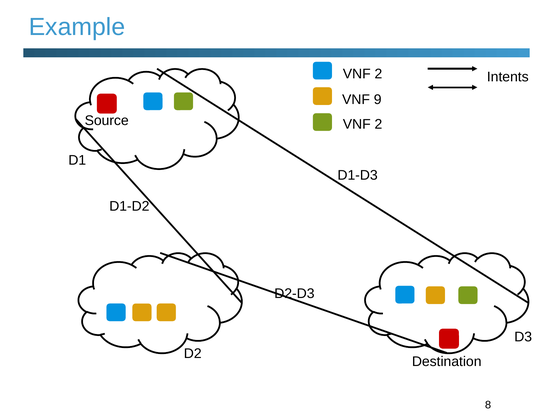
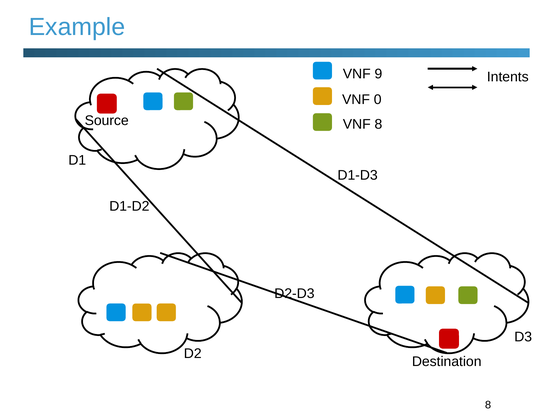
2: 2 -> 9 (378, 74)
9: 9 -> 0 (378, 99)
2: 2 -> 8 (378, 124)
